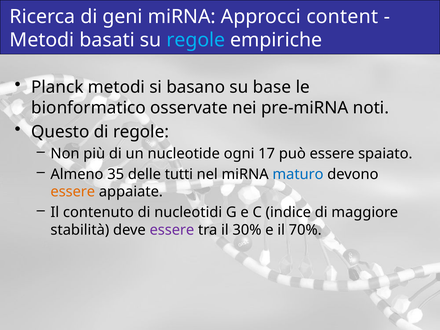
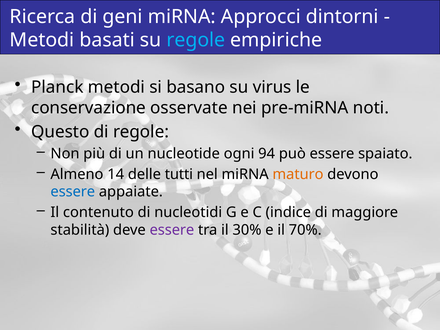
content: content -> dintorni (342, 17)
base: base -> virus (272, 87)
bionformatico: bionformatico -> conservazione (89, 108)
17: 17 -> 94 (267, 154)
35: 35 -> 14 (116, 174)
maturo colour: blue -> orange (298, 174)
essere colour: orange -> blue (73, 192)
